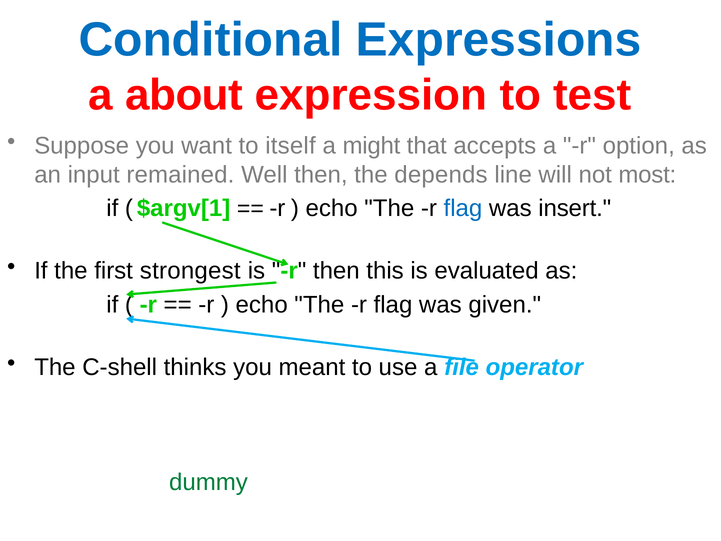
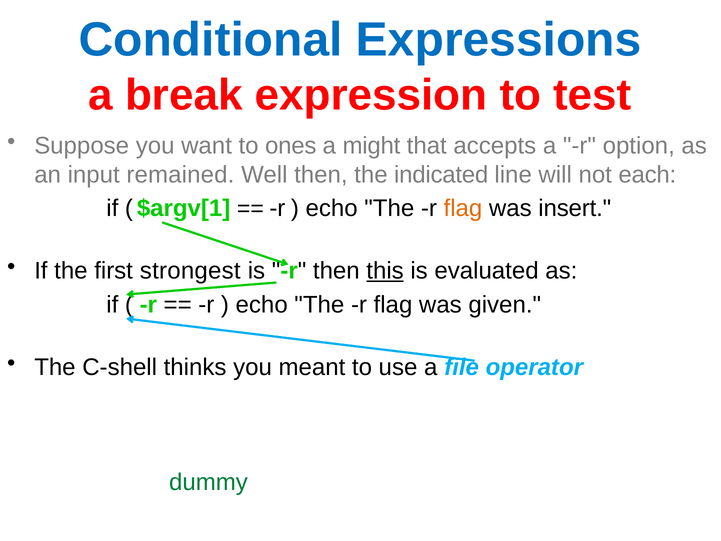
about: about -> break (184, 95)
itself: itself -> ones (291, 146)
depends: depends -> indicated (441, 175)
most: most -> each (647, 175)
flag colour: blue -> orange (463, 208)
this underline: none -> present (385, 271)
